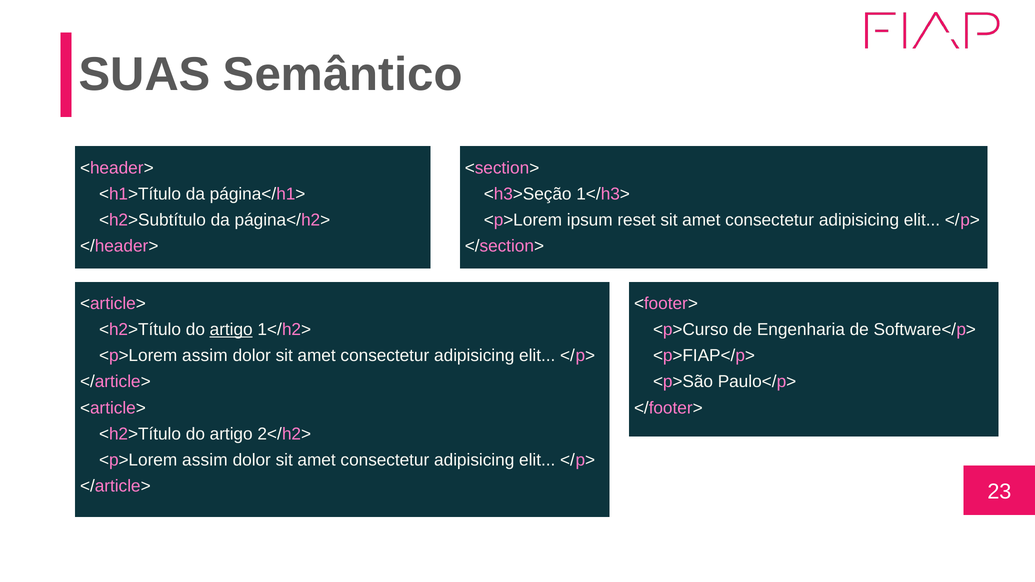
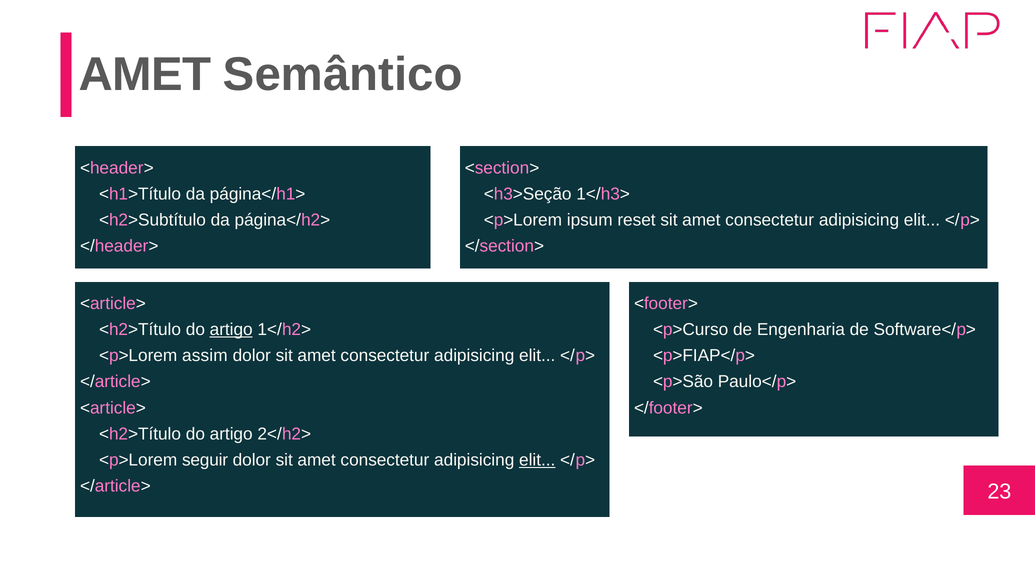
SUAS: SUAS -> AMET (145, 74)
assim: assim -> seguir (205, 460)
elit underline: none -> present (537, 460)
